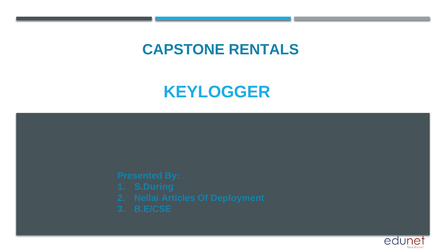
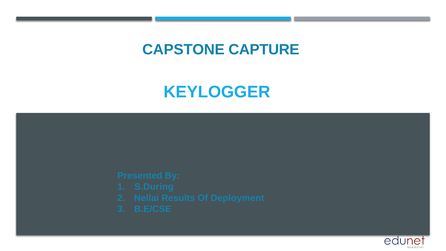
RENTALS: RENTALS -> CAPTURE (264, 49)
Articles: Articles -> Results (178, 198)
